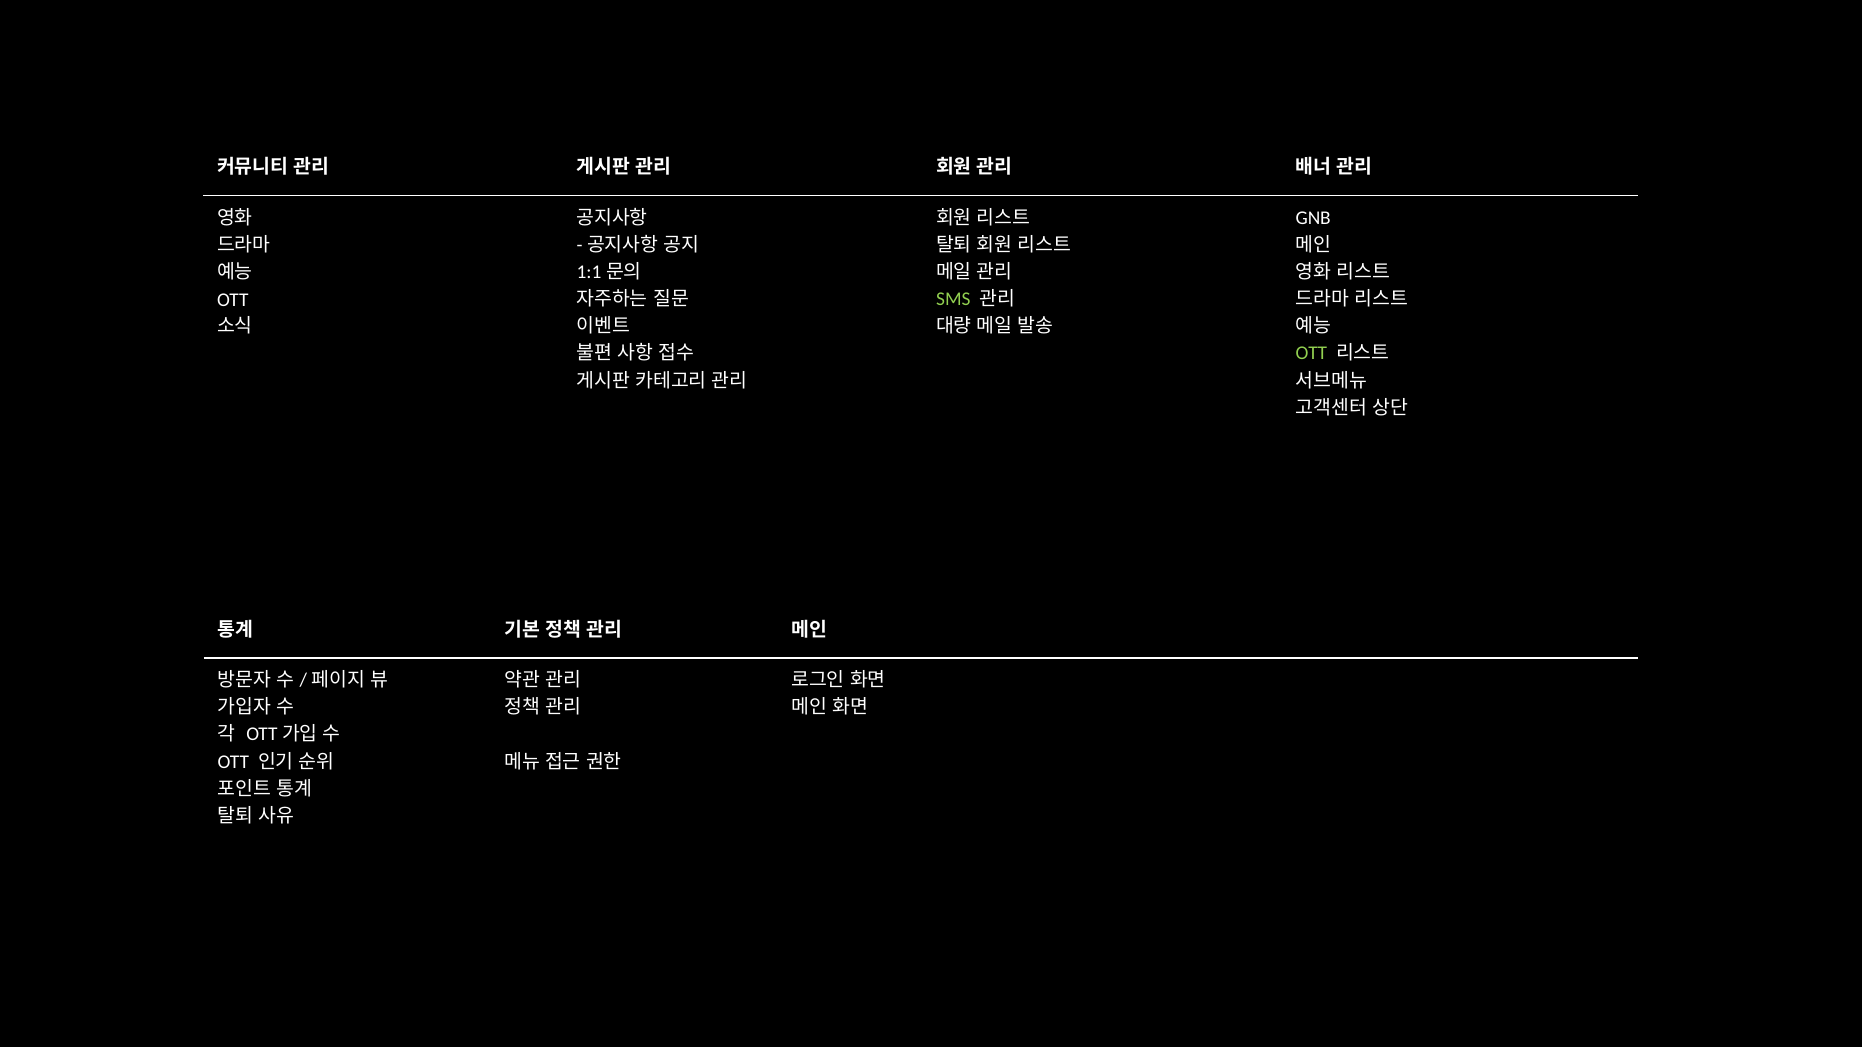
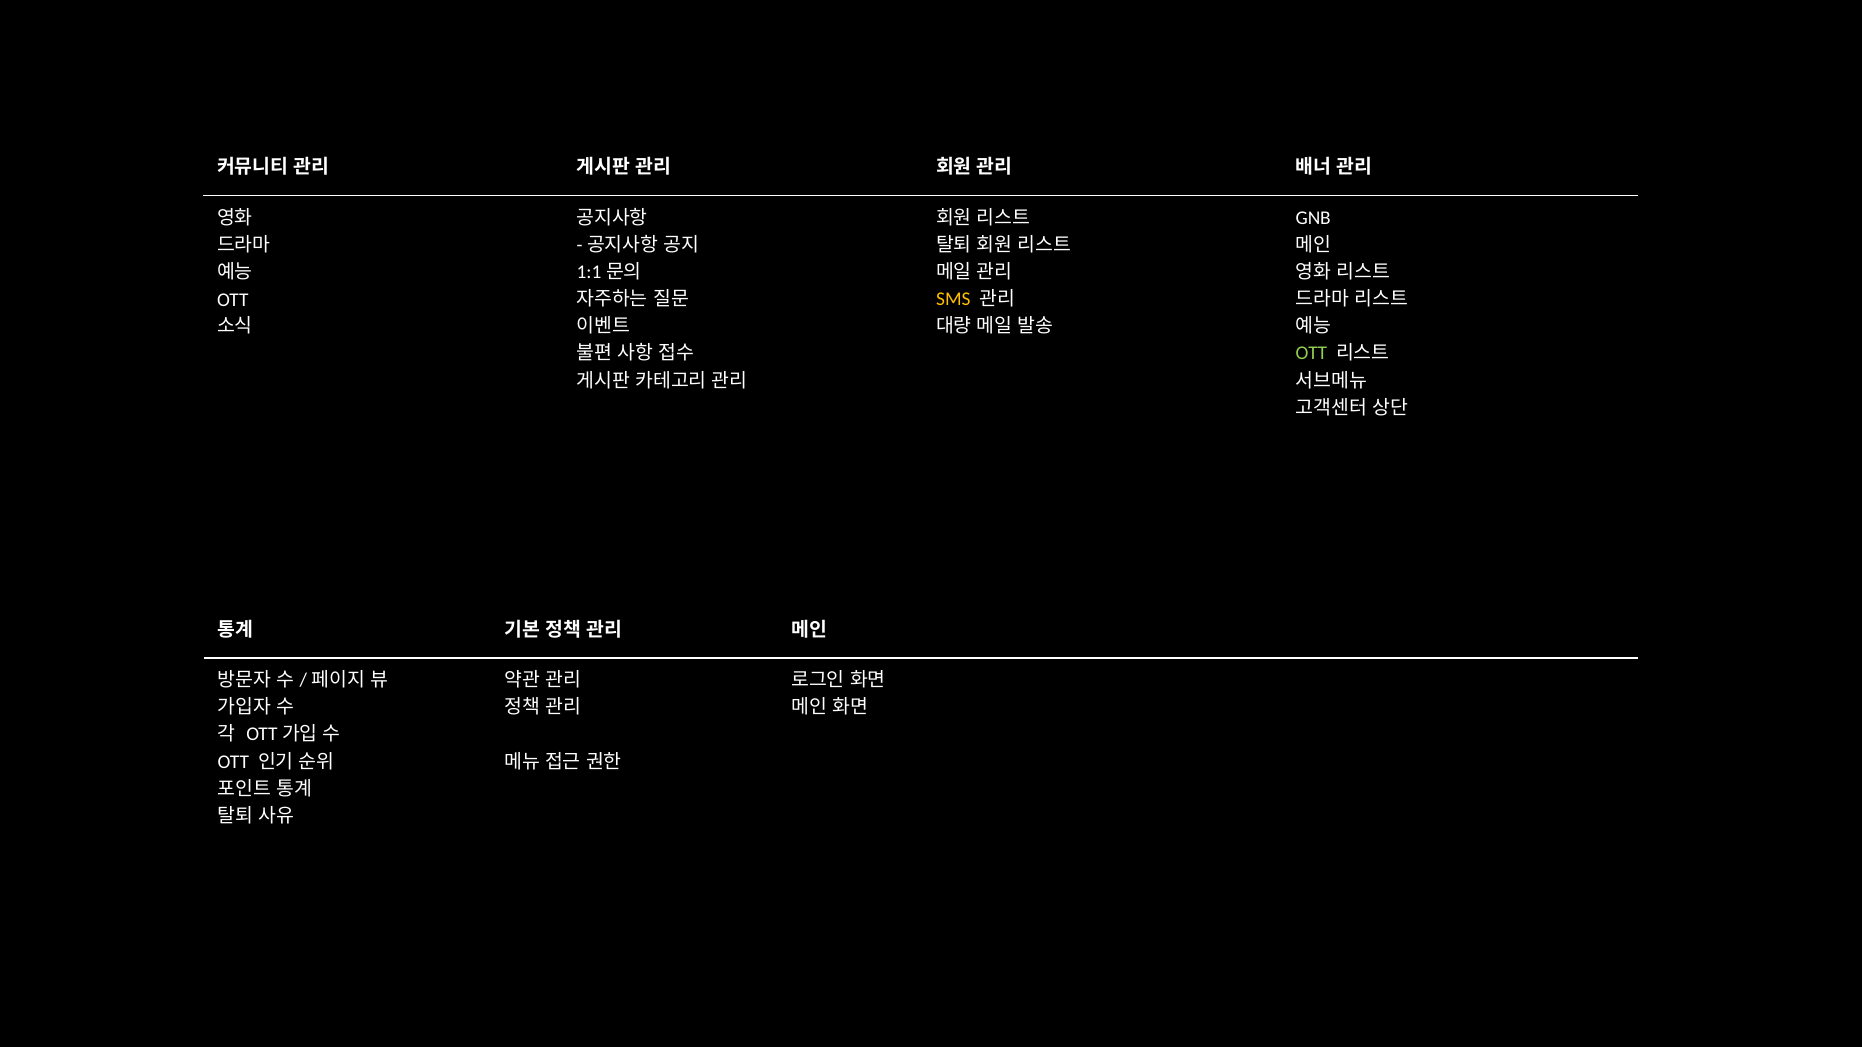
SMS colour: light green -> yellow (953, 299)
